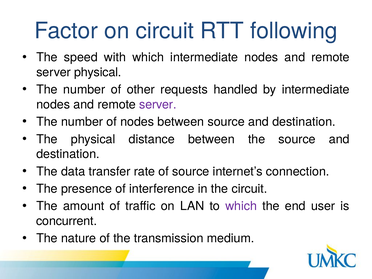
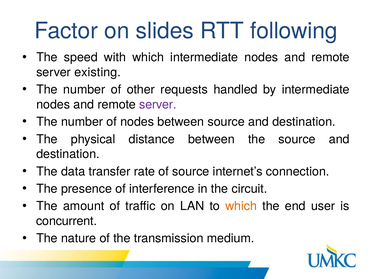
on circuit: circuit -> slides (165, 31)
server physical: physical -> existing (98, 72)
which colour: purple -> orange (241, 206)
